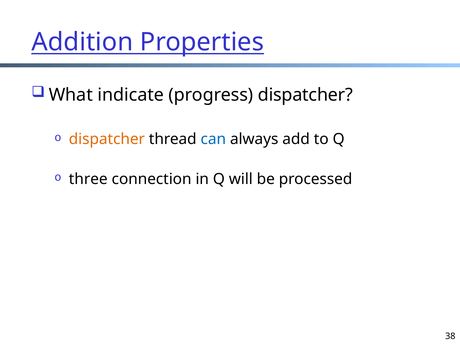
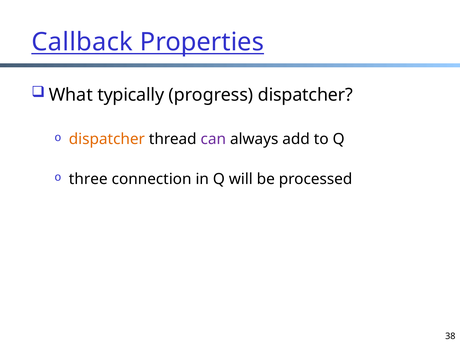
Addition: Addition -> Callback (82, 42)
indicate: indicate -> typically (131, 95)
can colour: blue -> purple (213, 139)
